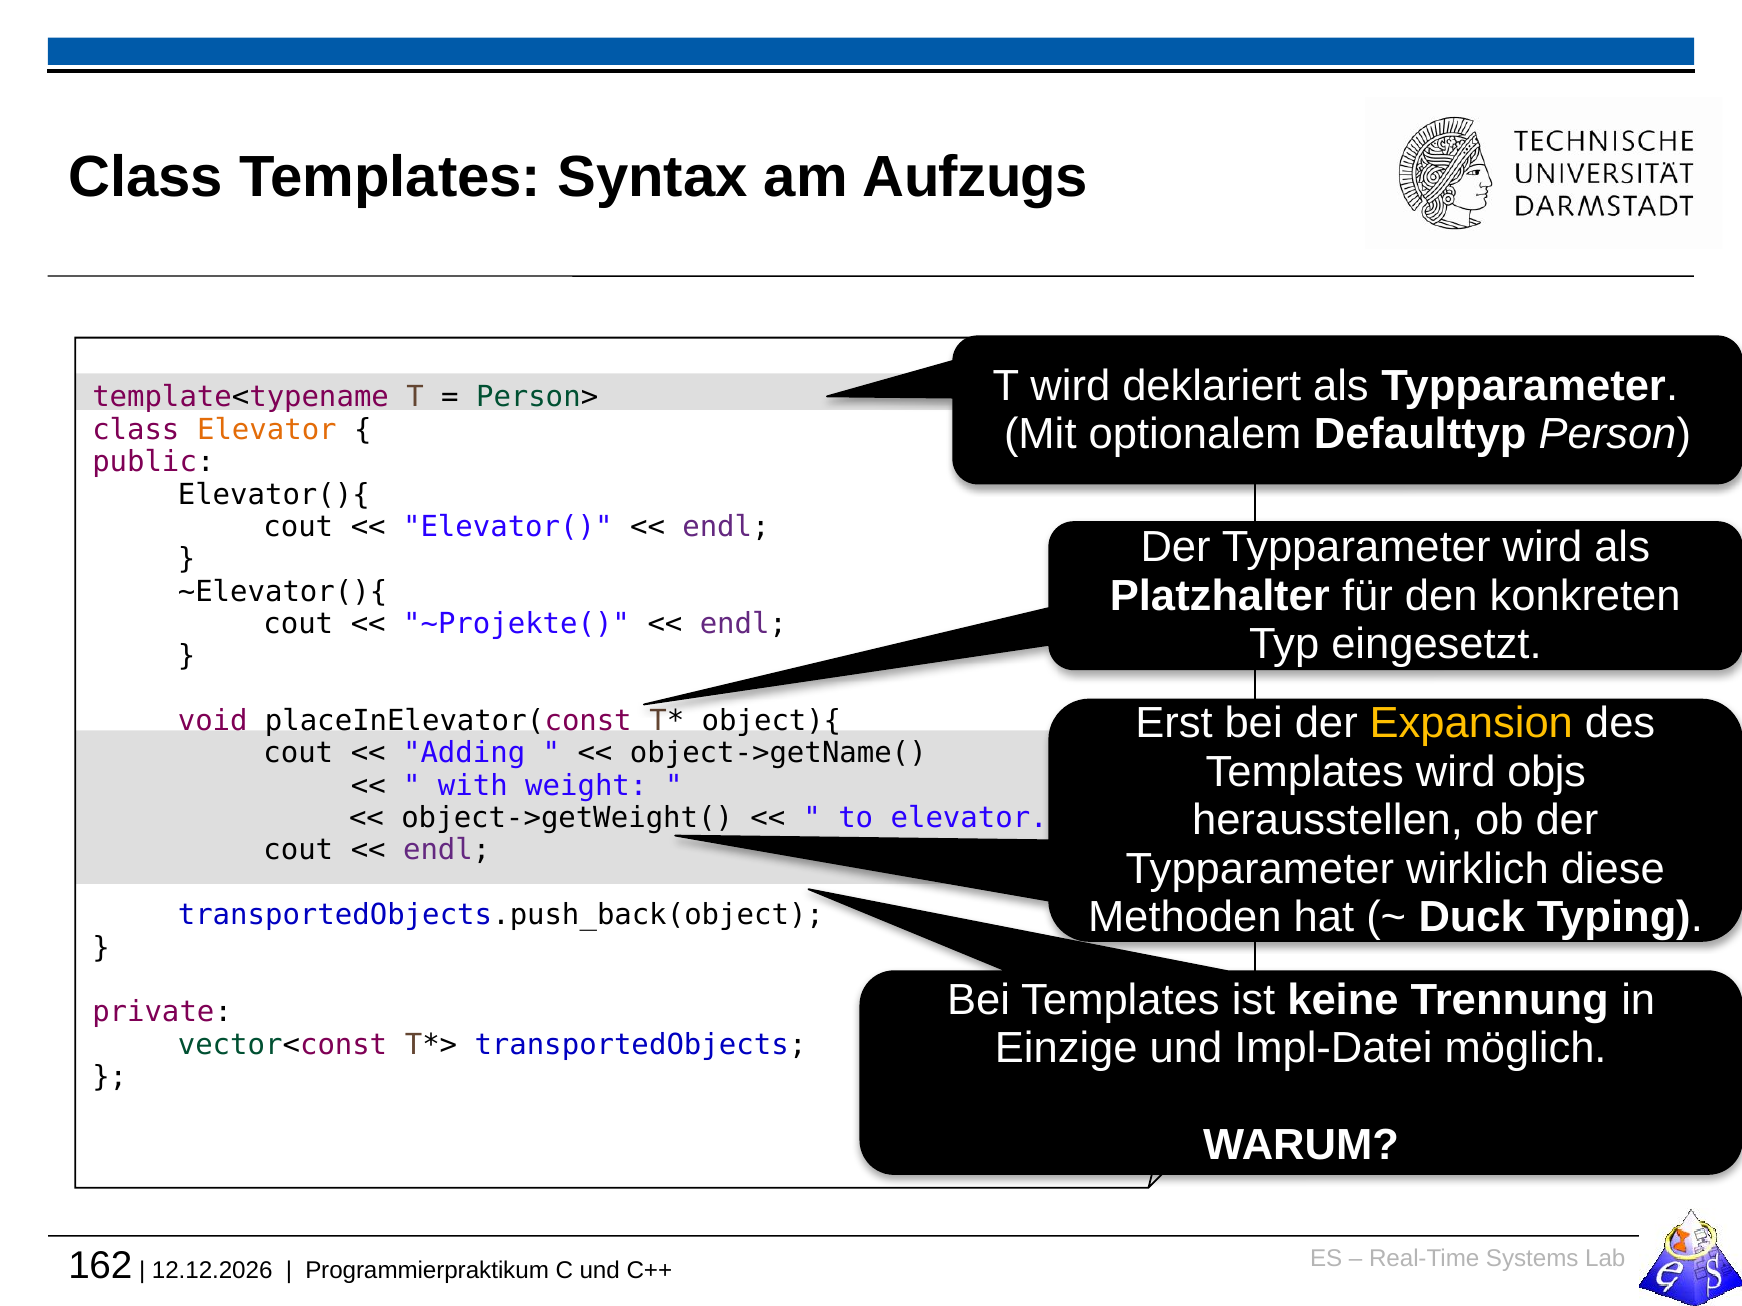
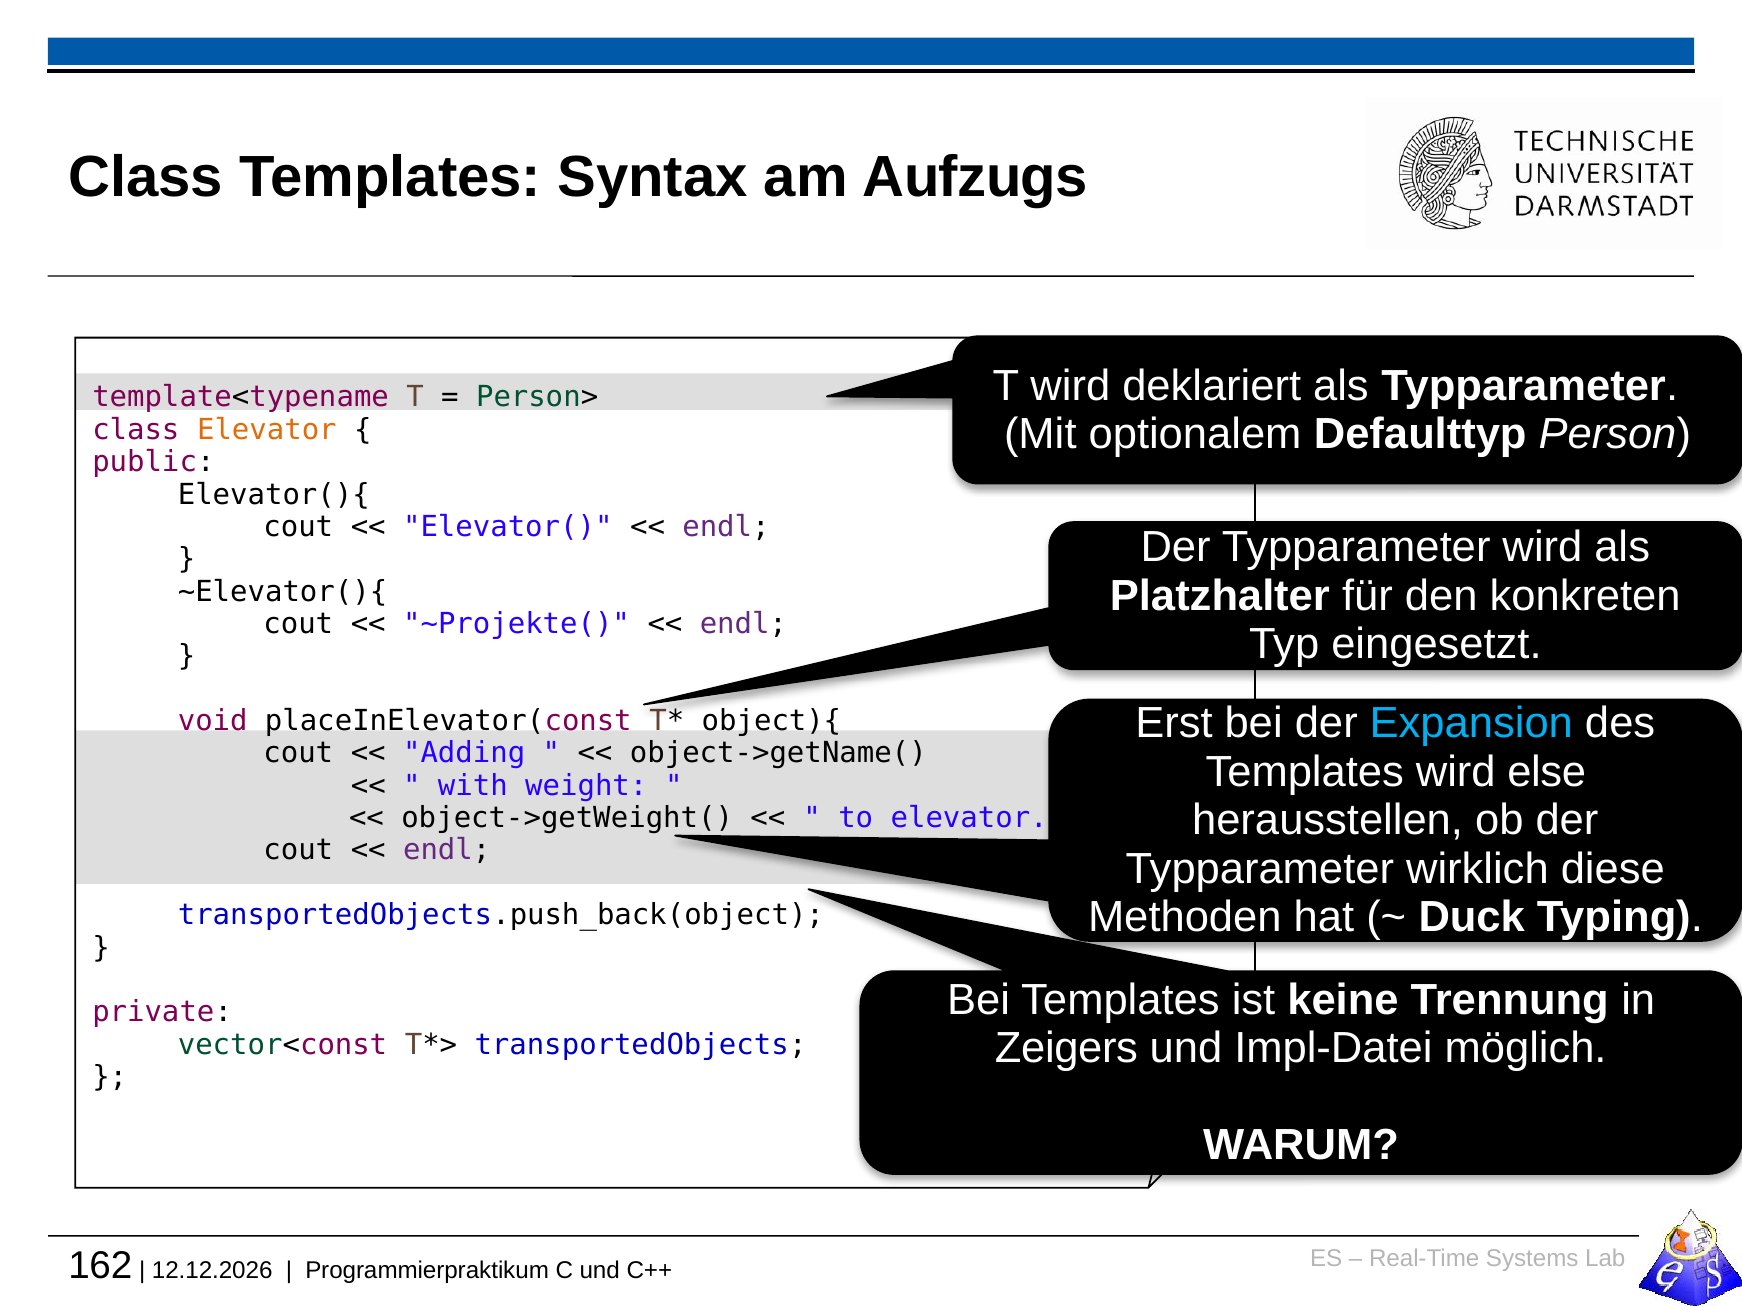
Expansion colour: yellow -> light blue (1471, 723)
objs: objs -> else (1547, 772)
Einzige: Einzige -> Zeigers (1066, 1049)
